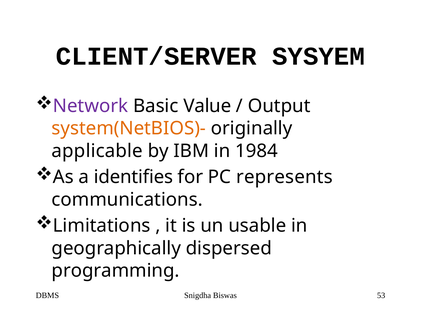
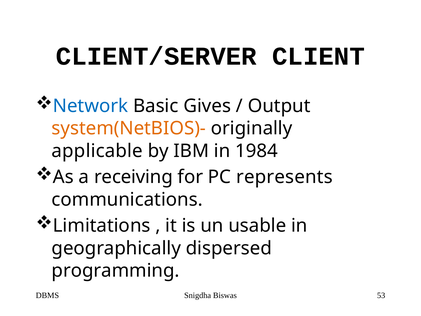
SYSYEM: SYSYEM -> CLIENT (319, 56)
Network colour: purple -> blue (91, 106)
Value: Value -> Gives (207, 106)
identifies: identifies -> receiving (133, 177)
